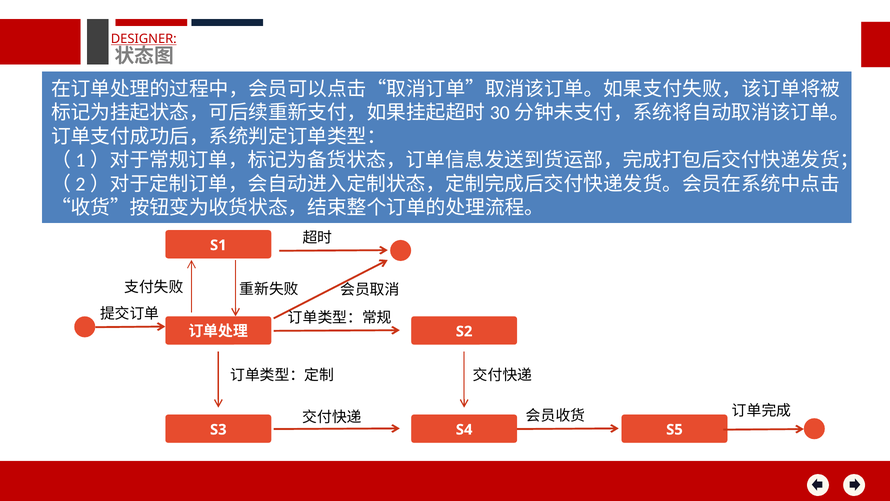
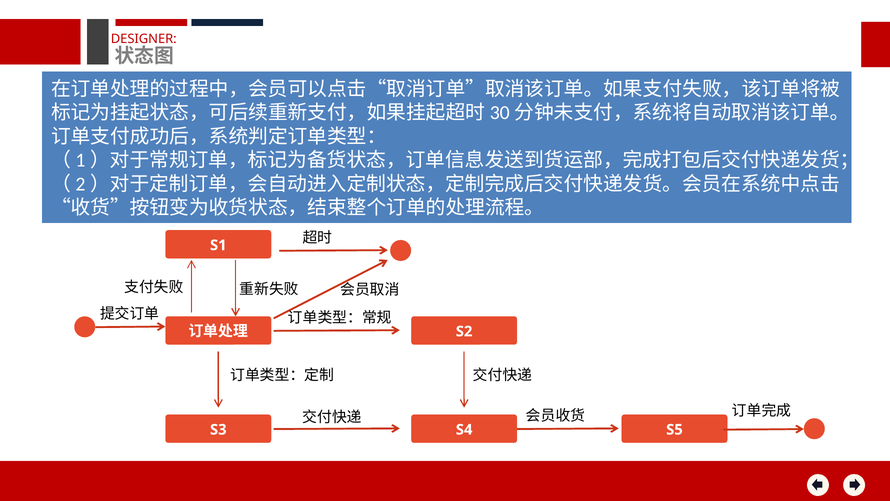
DESIGNER underline: present -> none (144, 39)
